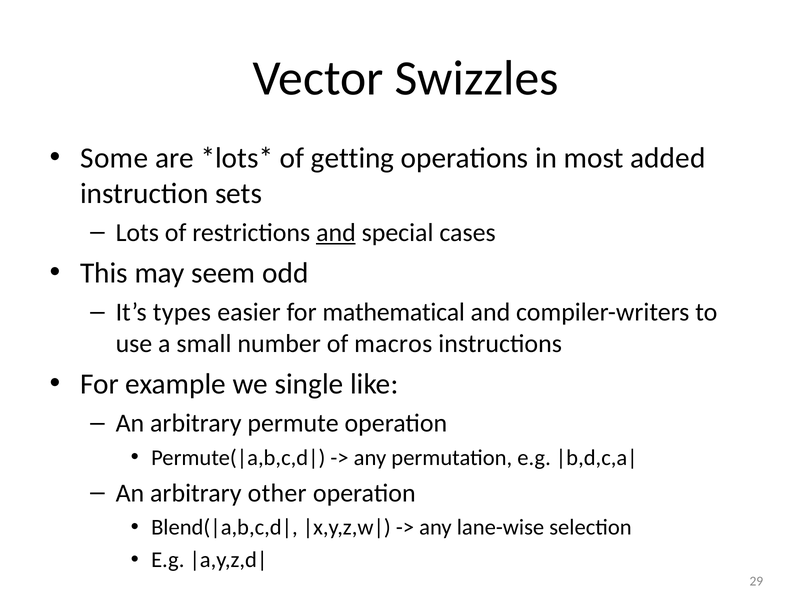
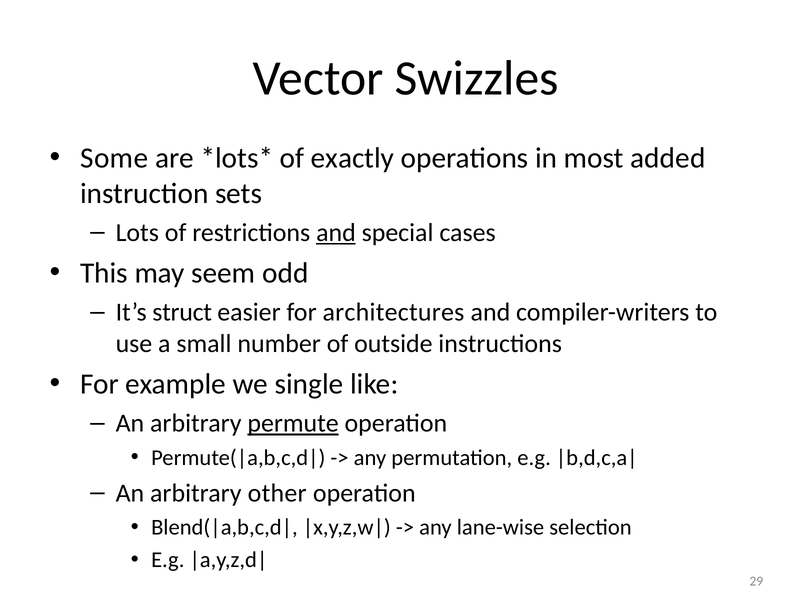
getting: getting -> exactly (353, 158)
types: types -> struct (182, 312)
mathematical: mathematical -> architectures (393, 312)
macros: macros -> outside (393, 344)
permute underline: none -> present (293, 423)
